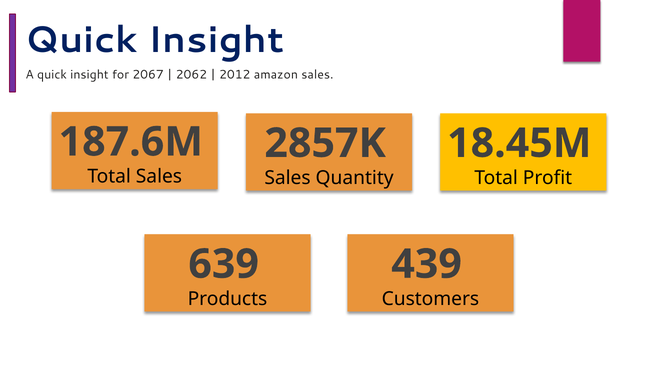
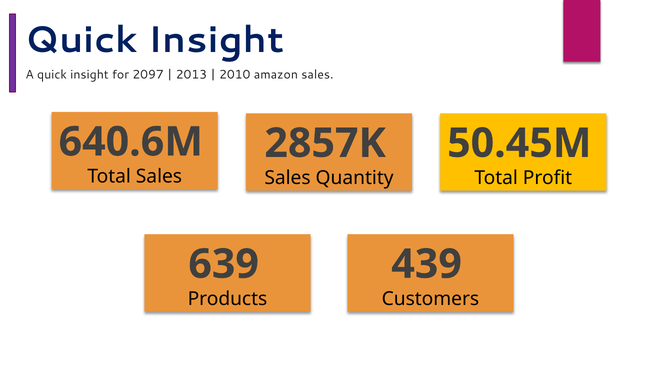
2067: 2067 -> 2097 (148, 75)
2062: 2062 -> 2013 (191, 75)
2012: 2012 -> 2010 (235, 75)
187.6M: 187.6M -> 640.6M (131, 142)
18.45M: 18.45M -> 50.45M (519, 143)
